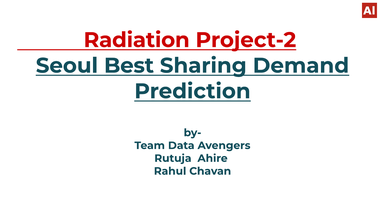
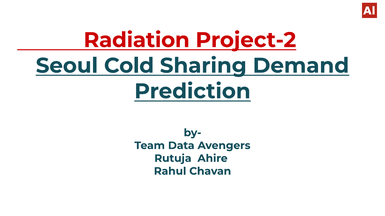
Best: Best -> Cold (129, 66)
